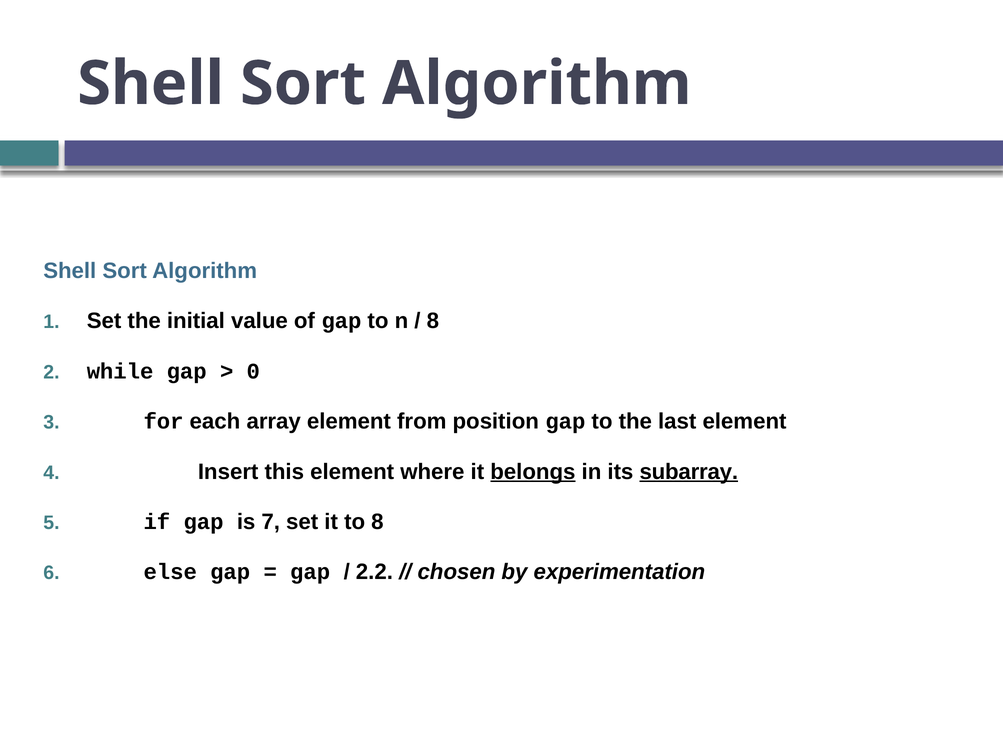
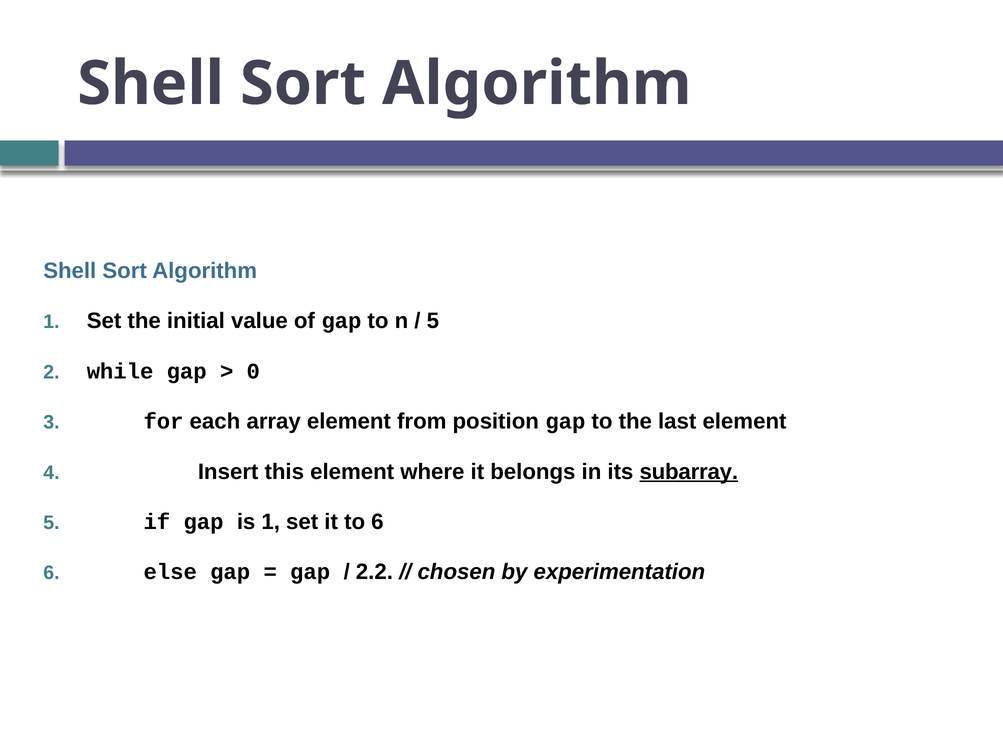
8: 8 -> 5 (433, 321)
belongs underline: present -> none (533, 471)
is 7: 7 -> 1 (271, 521)
to 8: 8 -> 6 (377, 521)
